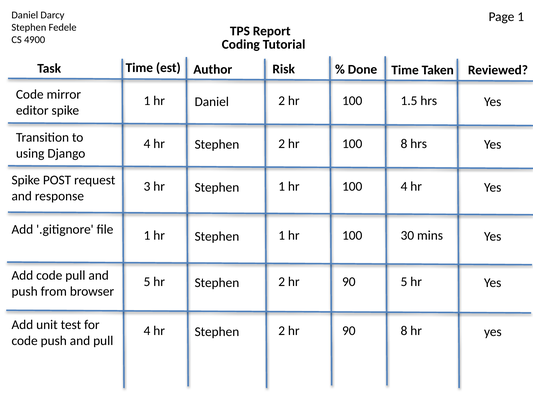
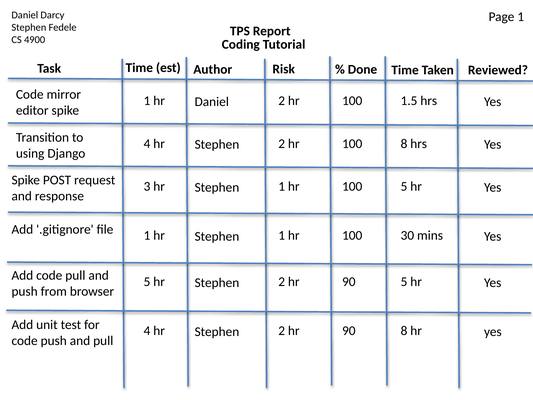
100 4: 4 -> 5 (404, 186)
